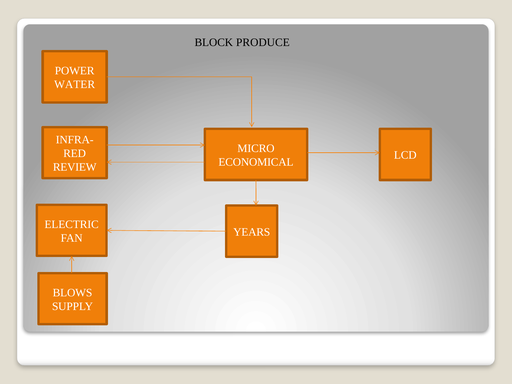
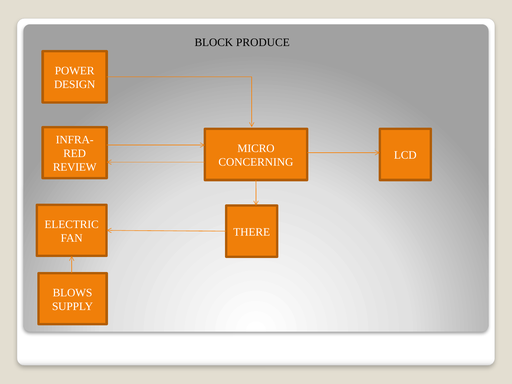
WATER: WATER -> DESIGN (75, 84)
ECONOMICAL: ECONOMICAL -> CONCERNING (256, 162)
YEARS: YEARS -> THERE (252, 232)
